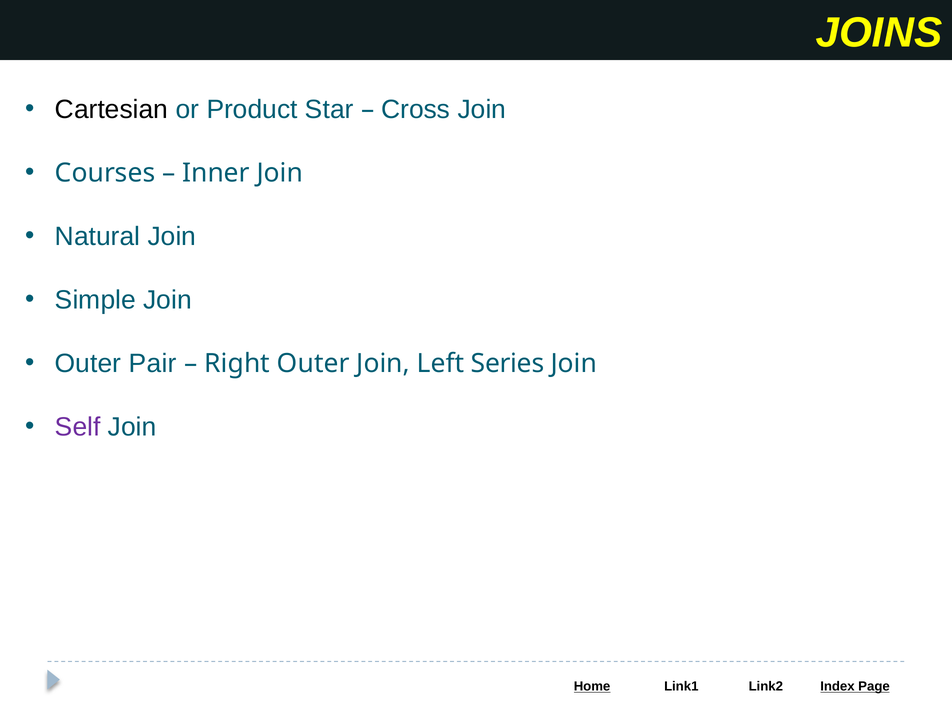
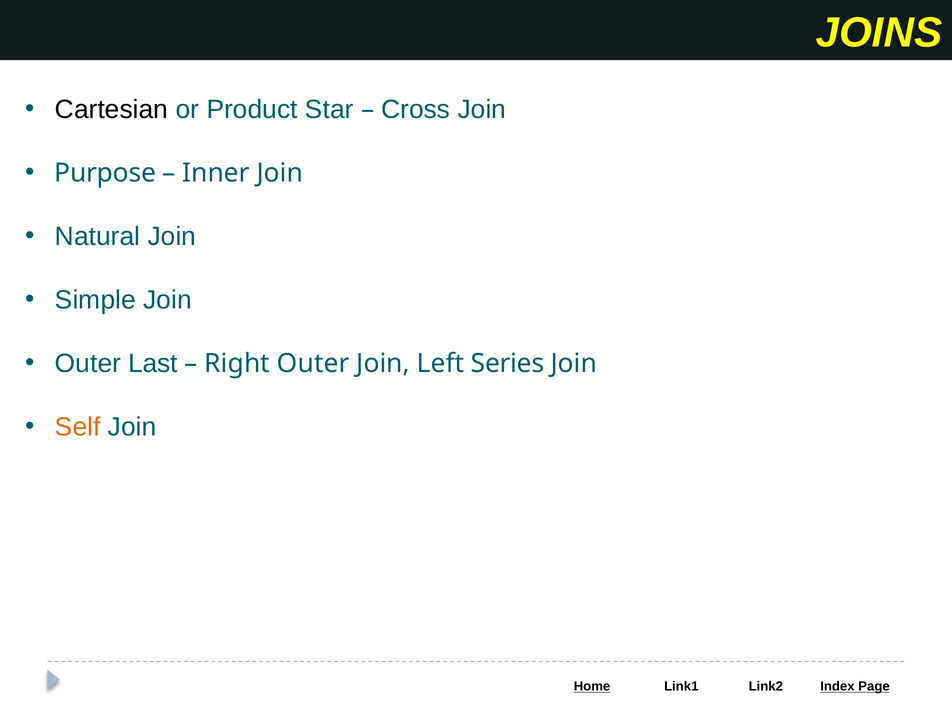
Courses: Courses -> Purpose (105, 173)
Pair: Pair -> Last (153, 364)
Self colour: purple -> orange (78, 427)
